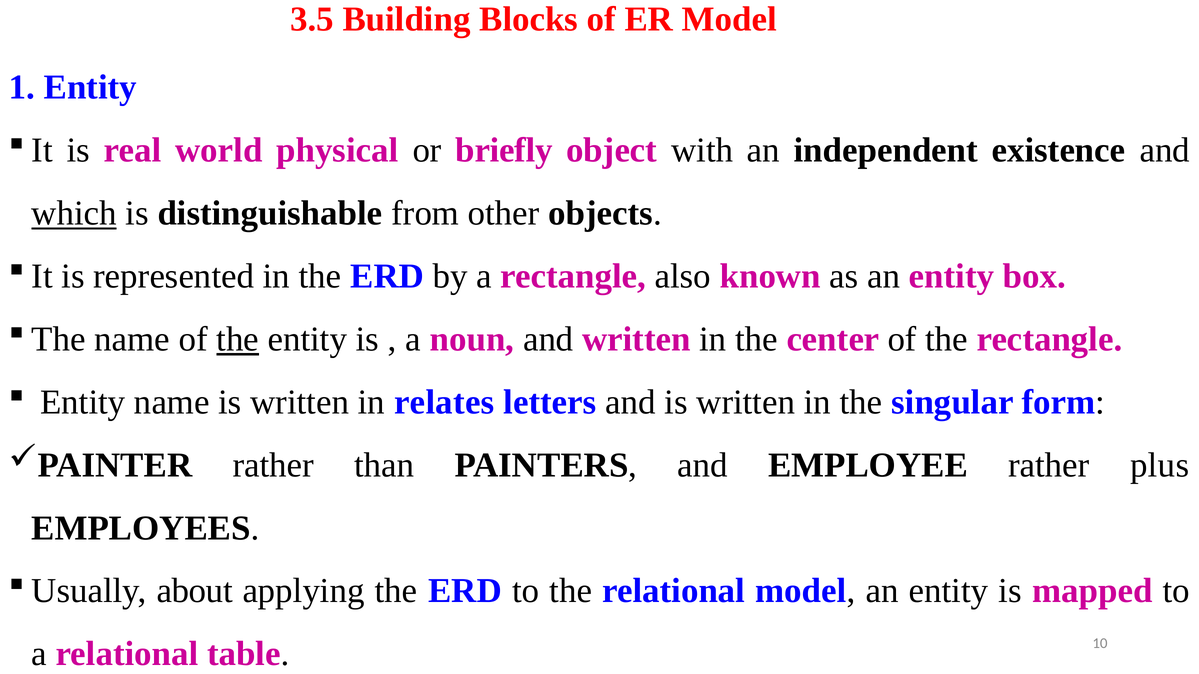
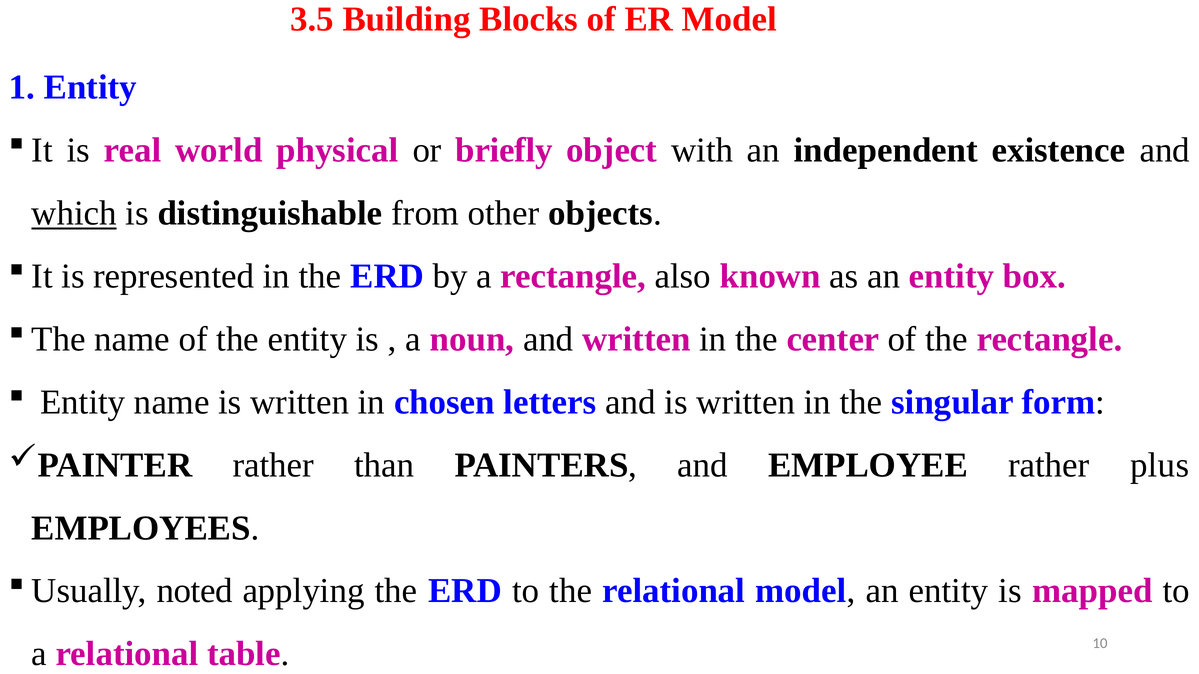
the underline: present -> none (238, 339)
relates: relates -> chosen (444, 402)
about: about -> noted (195, 591)
